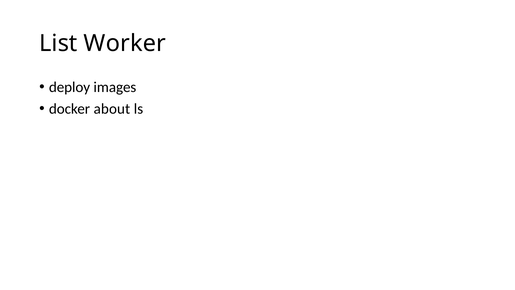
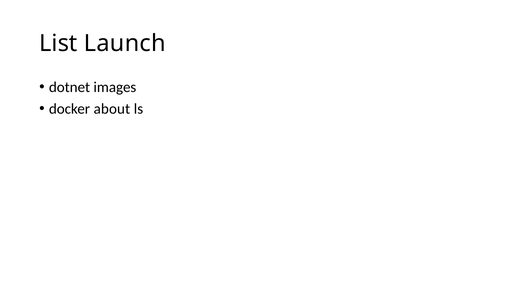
Worker: Worker -> Launch (125, 43)
deploy: deploy -> dotnet (69, 87)
